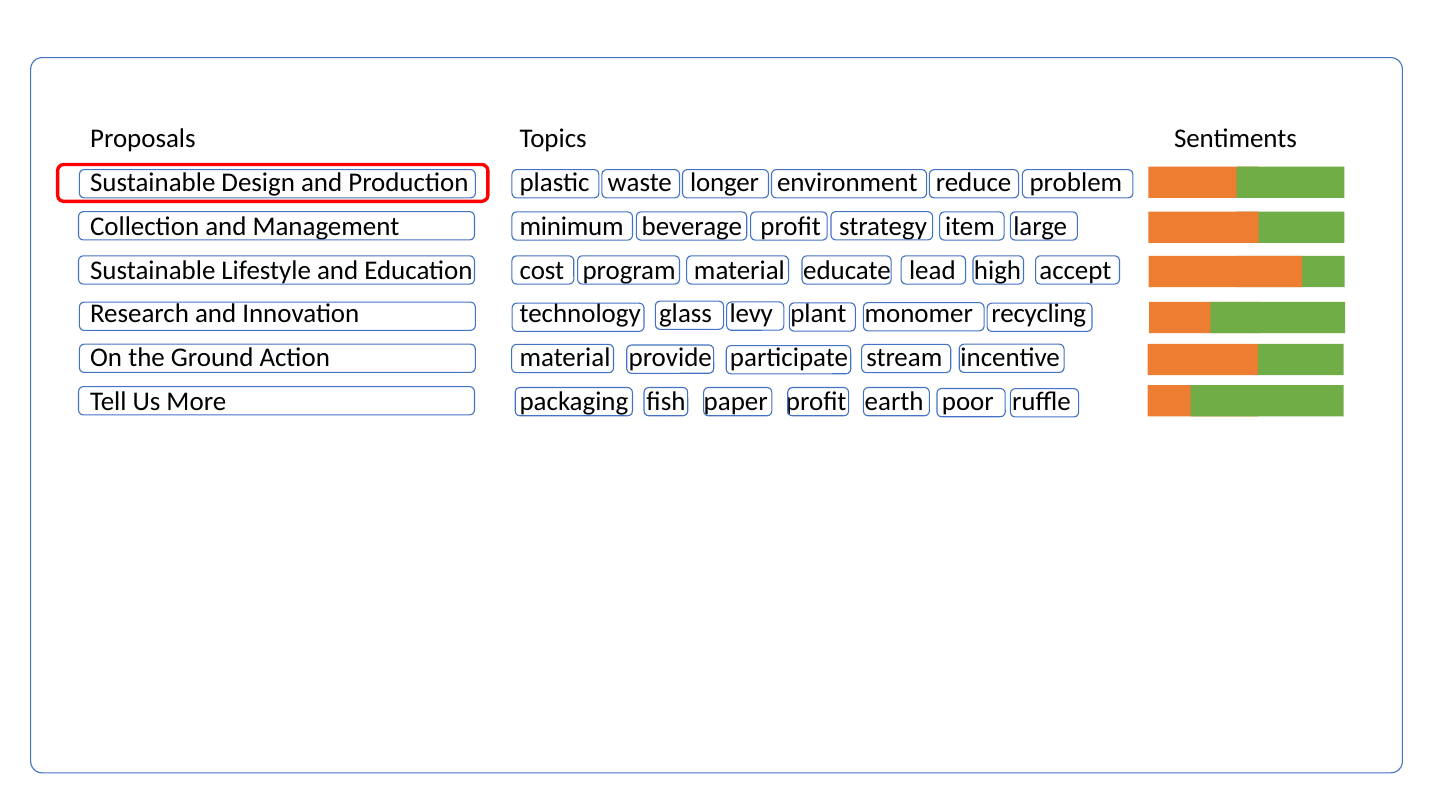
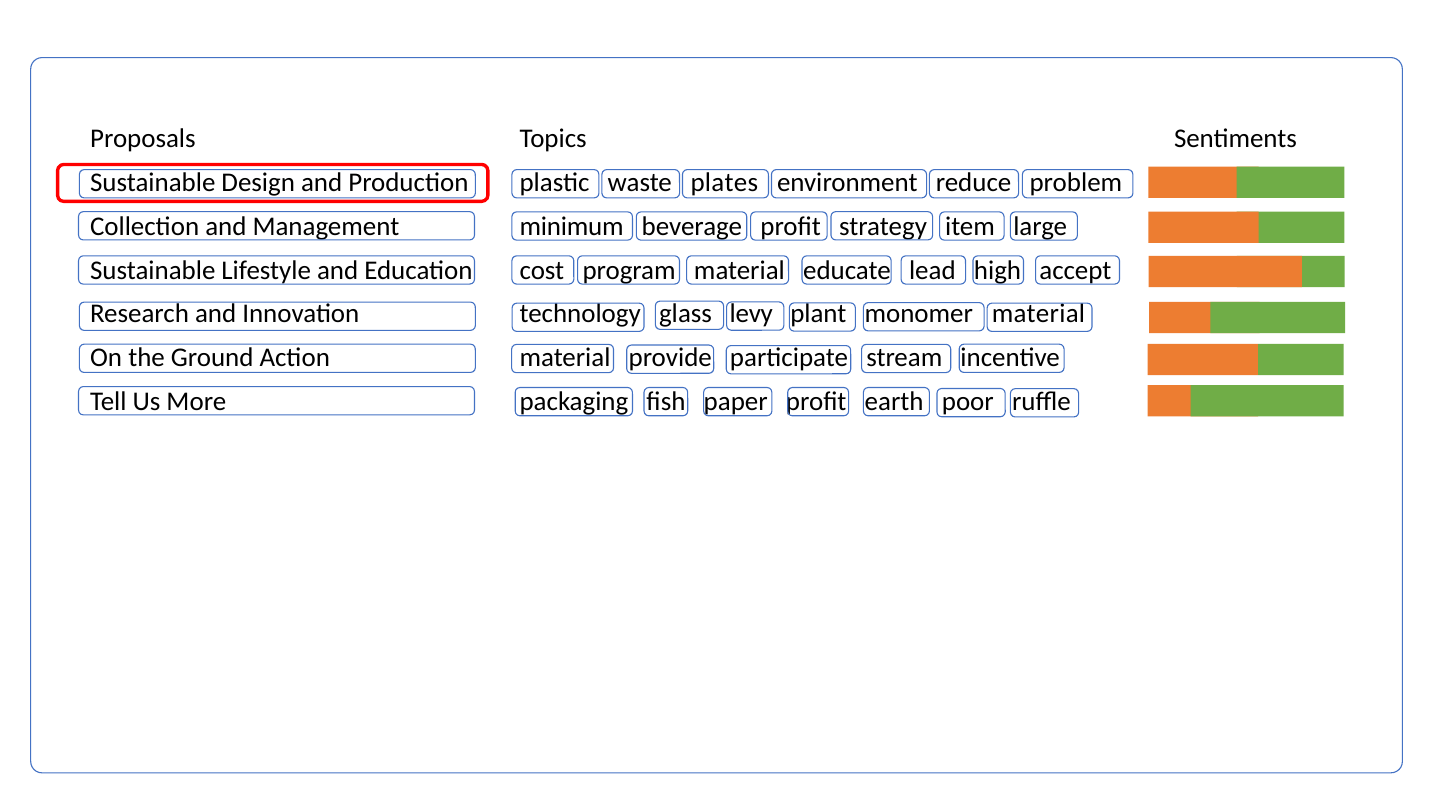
longer: longer -> plates (724, 183)
monomer recycling: recycling -> material (1038, 314)
